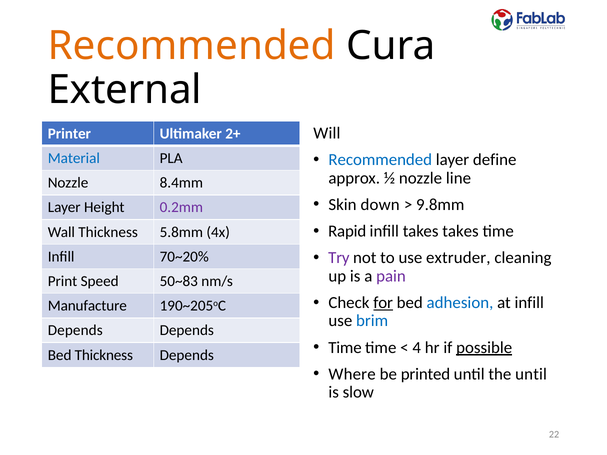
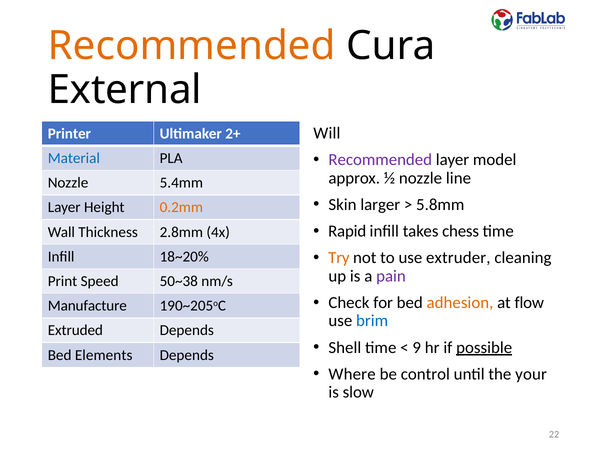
Recommended colour: blue -> purple (380, 160)
define: define -> model (495, 160)
8.4mm: 8.4mm -> 5.4mm (181, 183)
down: down -> larger (380, 205)
9.8mm: 9.8mm -> 5.8mm (440, 205)
0.2mm colour: purple -> orange (181, 208)
takes takes: takes -> chess (461, 231)
5.8mm: 5.8mm -> 2.8mm (181, 232)
Try colour: purple -> orange (339, 258)
70~20%: 70~20% -> 18~20% (184, 257)
50~83: 50~83 -> 50~38 (179, 281)
for underline: present -> none (383, 303)
adhesion colour: blue -> orange (460, 303)
at infill: infill -> flow (529, 303)
Depends: Depends -> Extruded (75, 331)
Time: Time -> Shell (345, 348)
4: 4 -> 9 (417, 348)
Bed Thickness: Thickness -> Elements (104, 355)
printed: printed -> control (425, 374)
the until: until -> your (531, 374)
